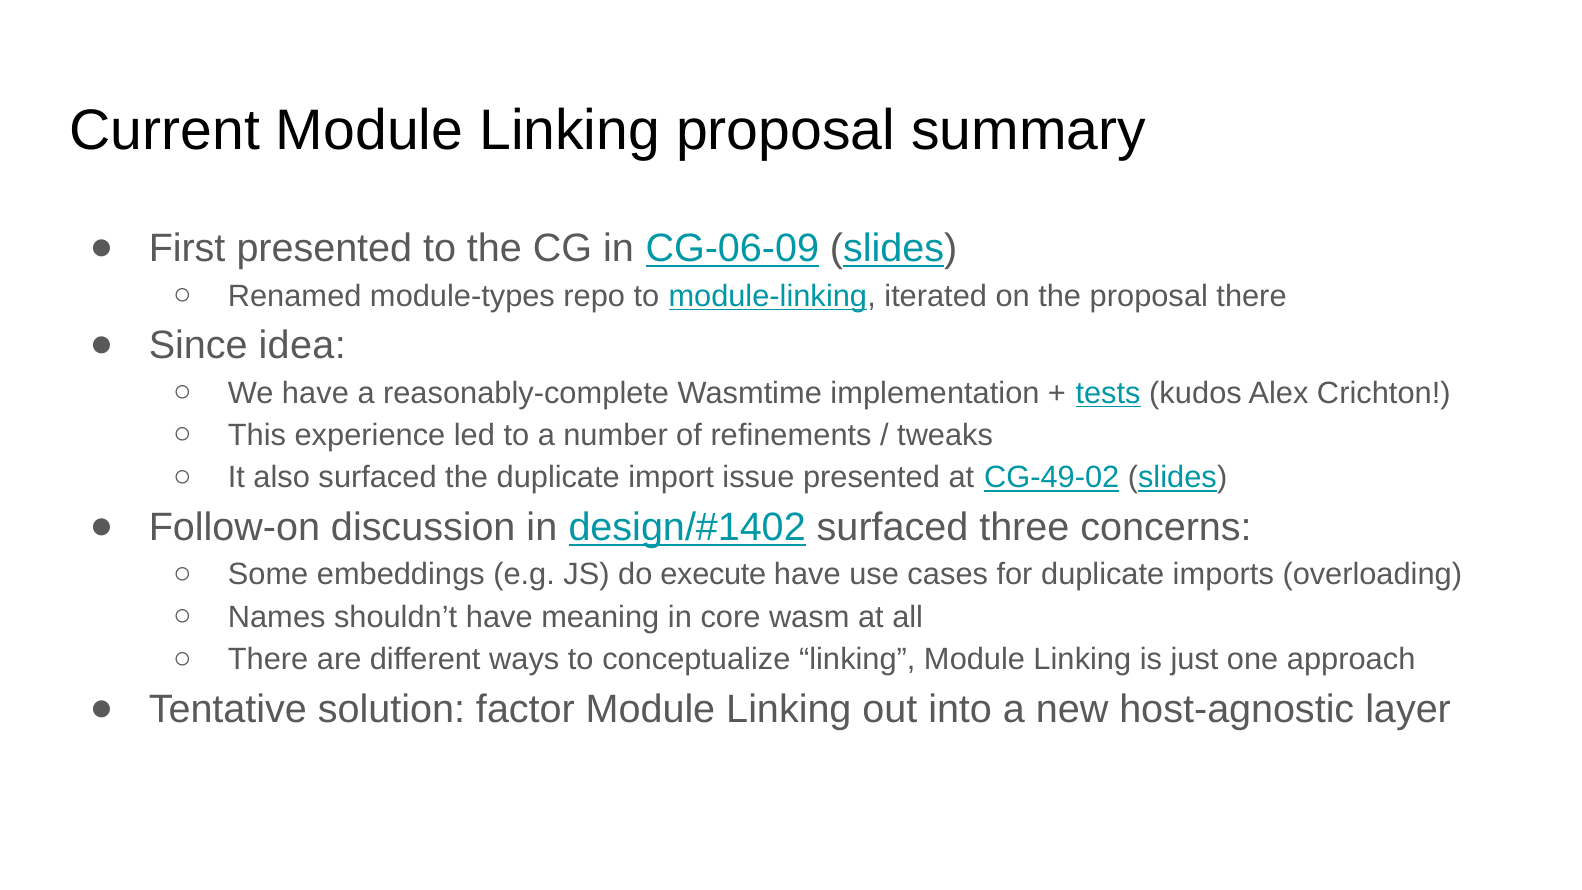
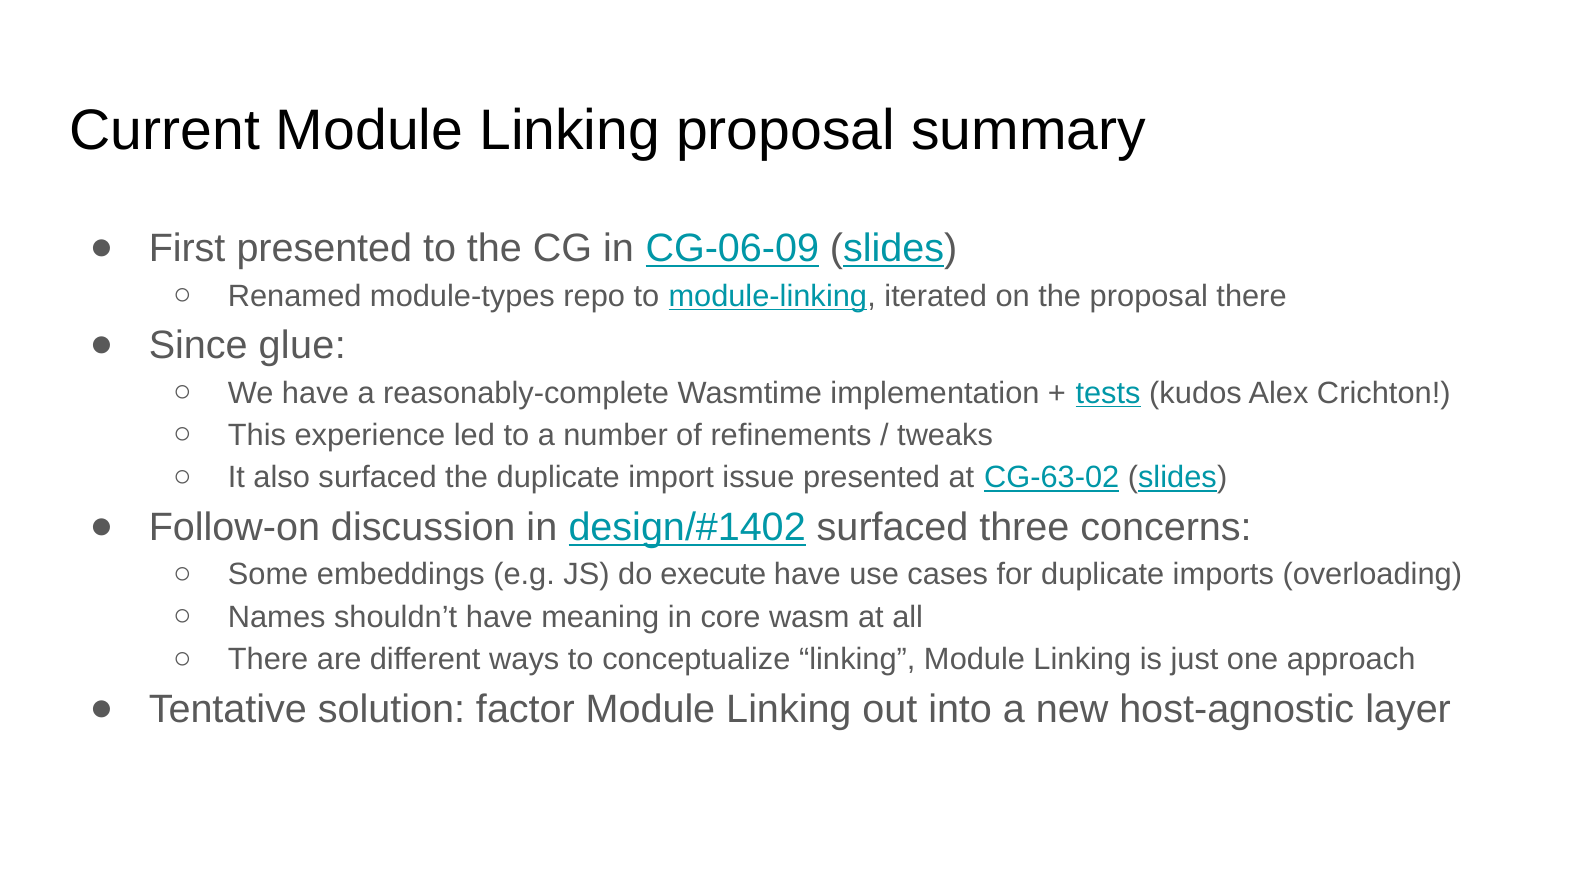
idea: idea -> glue (302, 346)
CG-49-02: CG-49-02 -> CG-63-02 (1052, 478)
